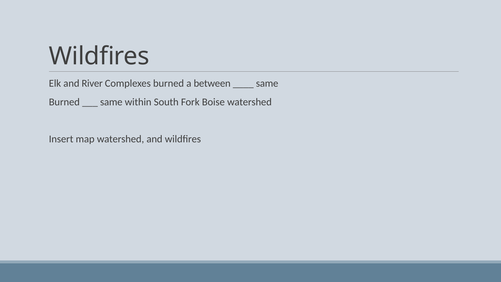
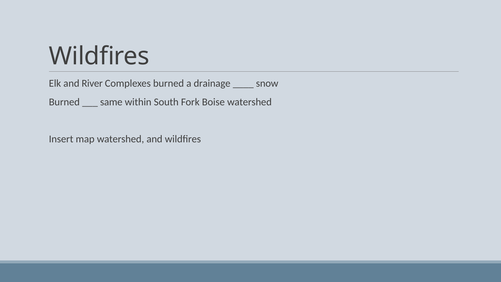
between: between -> drainage (212, 83)
same: same -> snow (267, 83)
